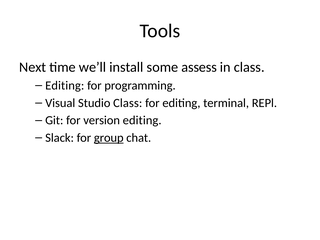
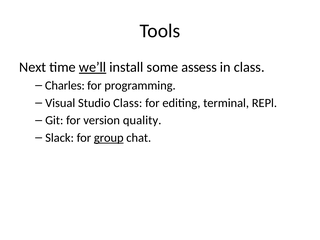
we’ll underline: none -> present (93, 67)
Editing: Editing -> Charles (65, 86)
version editing: editing -> quality (142, 120)
